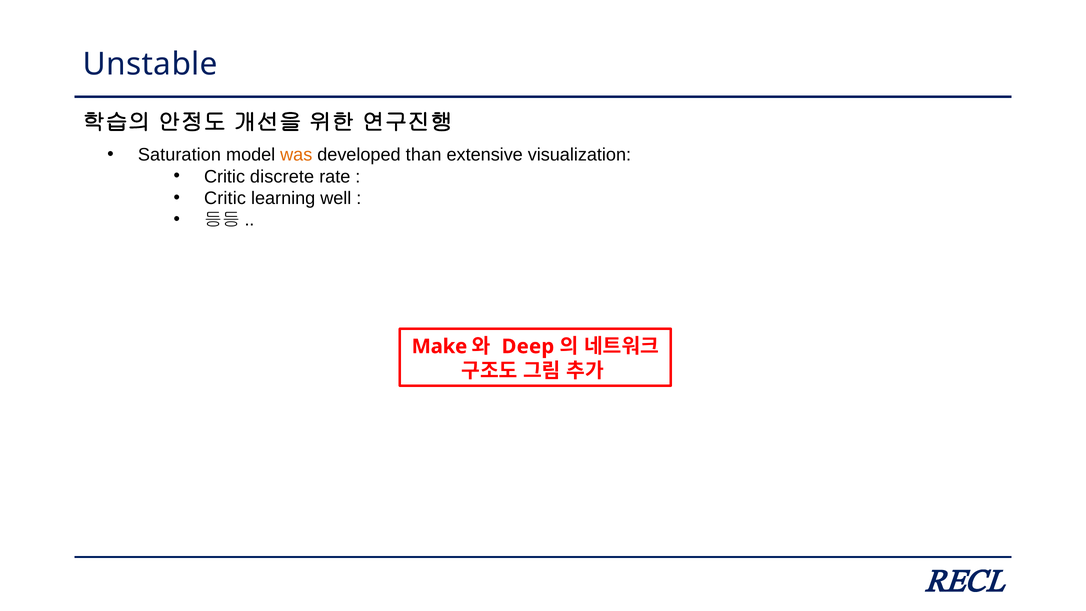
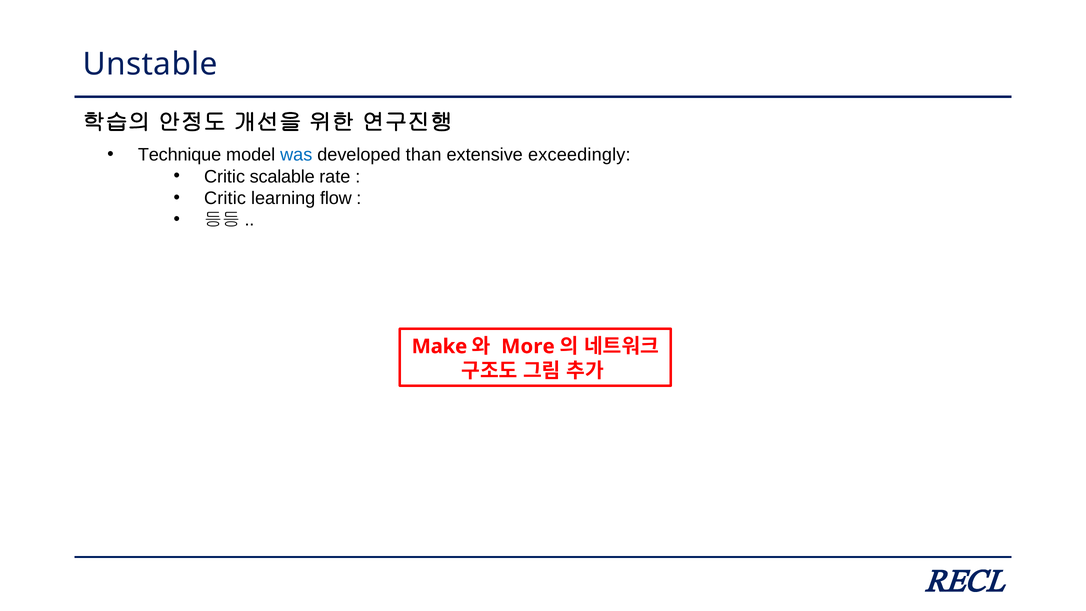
Saturation: Saturation -> Technique (180, 155)
was colour: orange -> blue (296, 155)
visualization: visualization -> exceedingly (579, 155)
discrete: discrete -> scalable (282, 177)
well: well -> flow (336, 198)
Deep: Deep -> More (528, 346)
